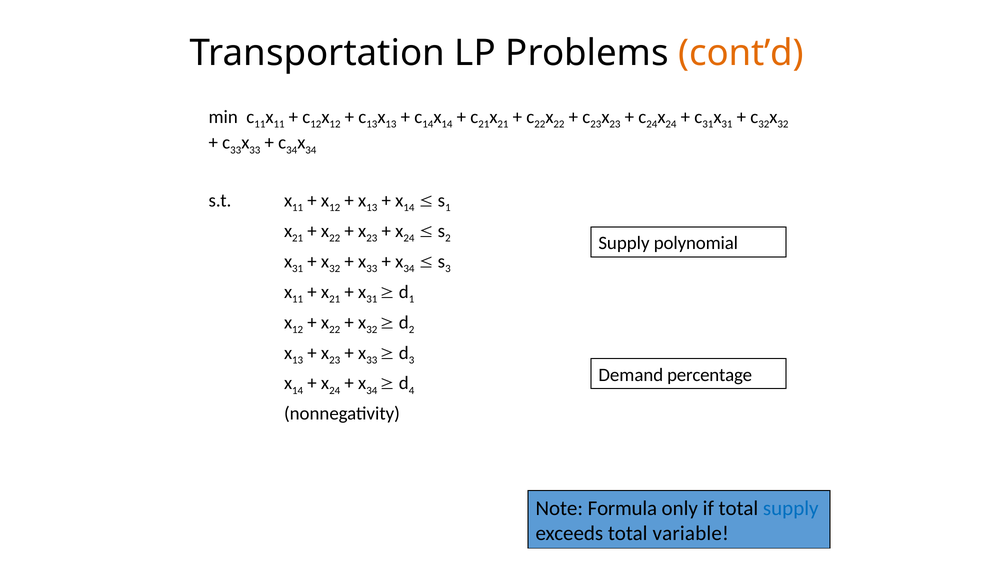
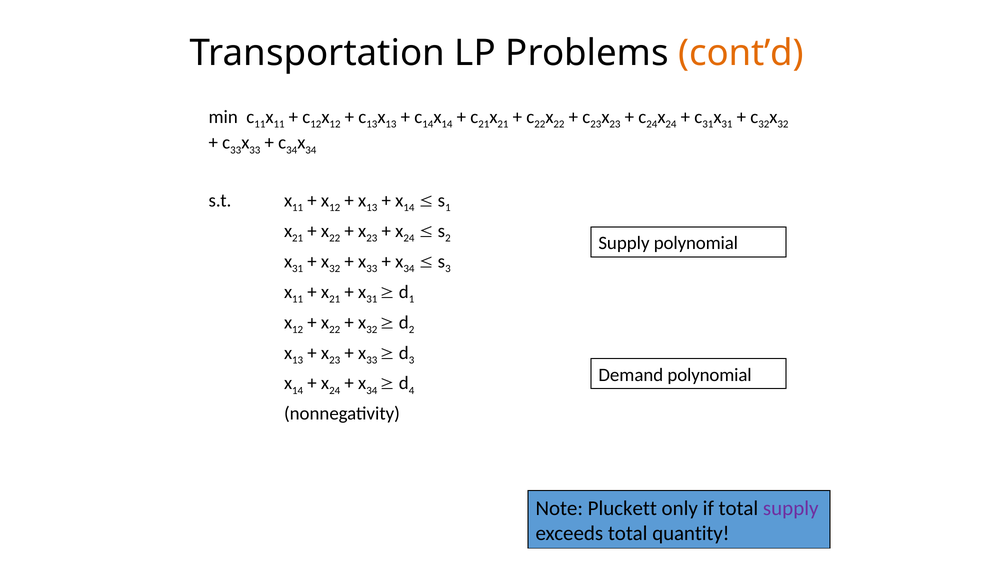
Demand percentage: percentage -> polynomial (710, 375)
Formula: Formula -> Pluckett (622, 508)
supply colour: blue -> purple (791, 508)
variable: variable -> quantity (691, 533)
